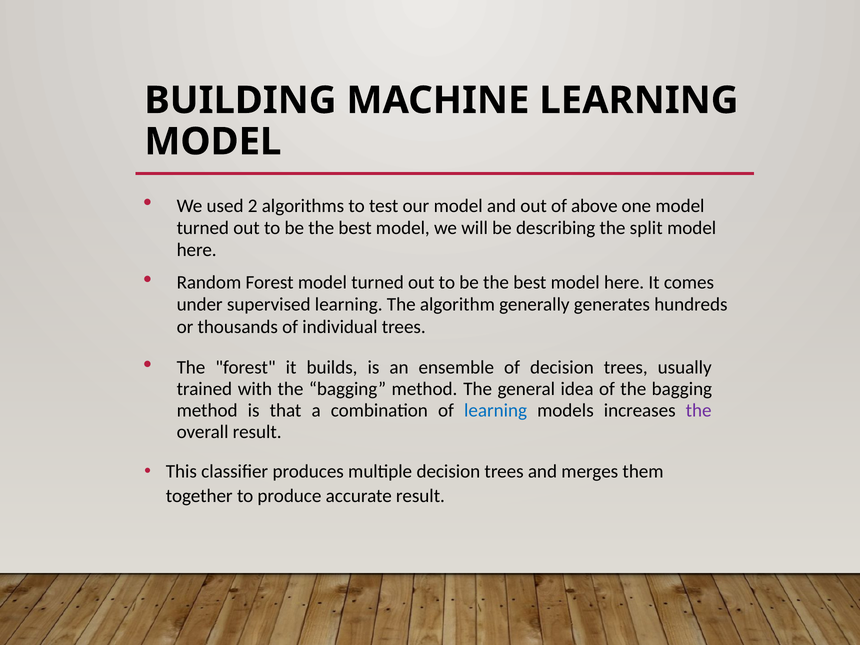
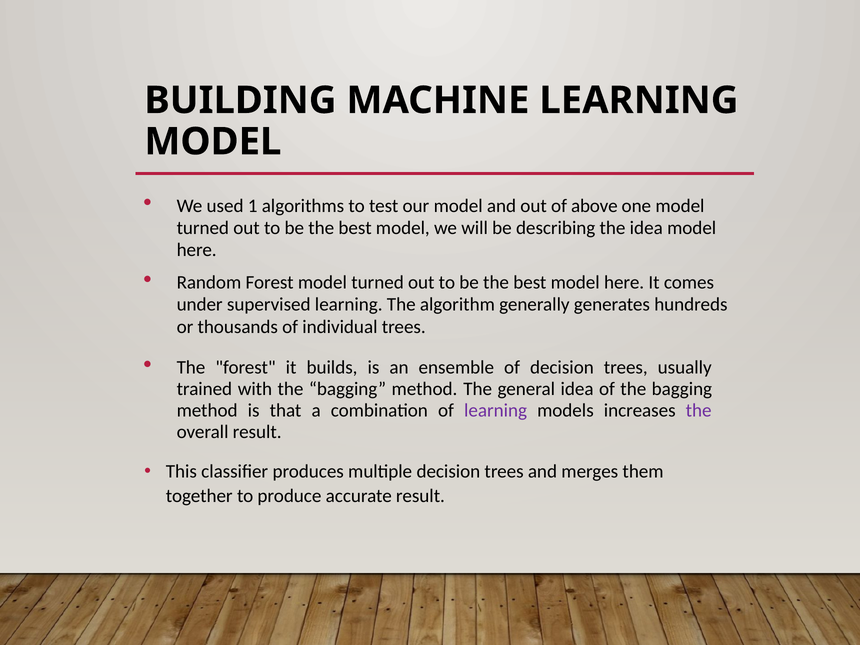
2: 2 -> 1 (253, 206)
the split: split -> idea (646, 228)
learning colour: blue -> purple (496, 410)
